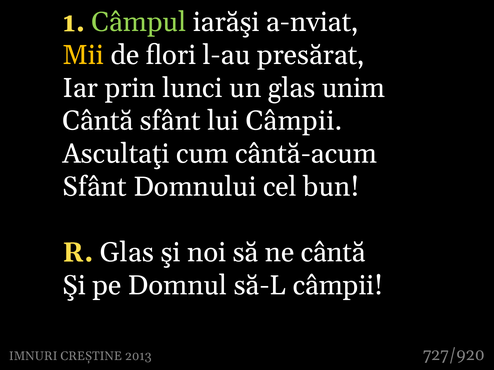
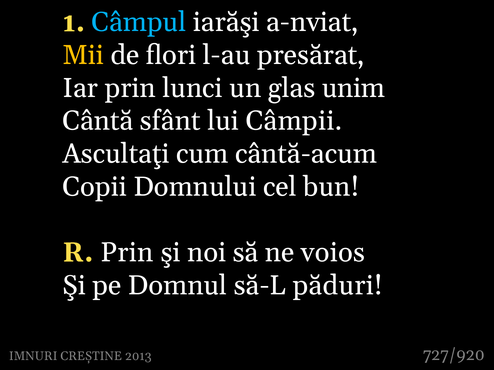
Câmpul colour: light green -> light blue (139, 22)
Sfânt: Sfânt -> Copii (95, 187)
R Glas: Glas -> Prin (127, 253)
ne cântă: cântă -> voios (333, 253)
să-L câmpii: câmpii -> păduri (338, 286)
